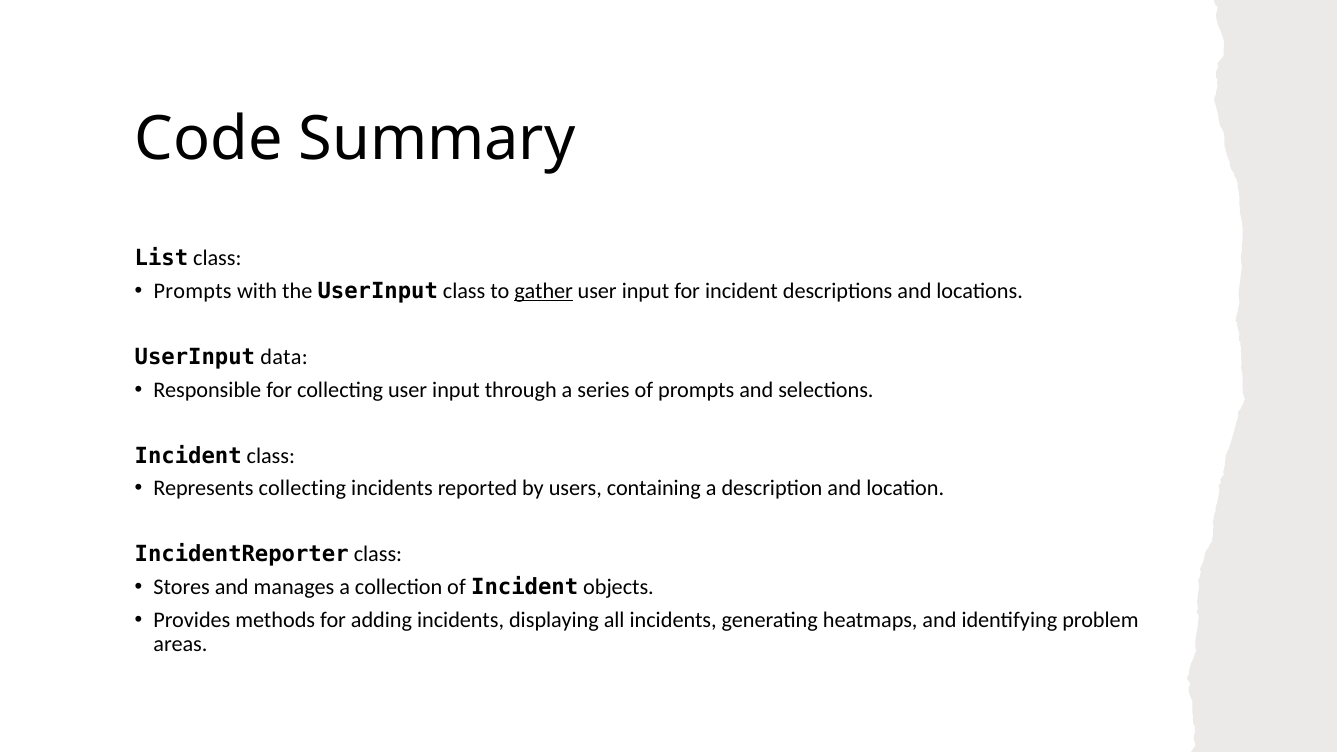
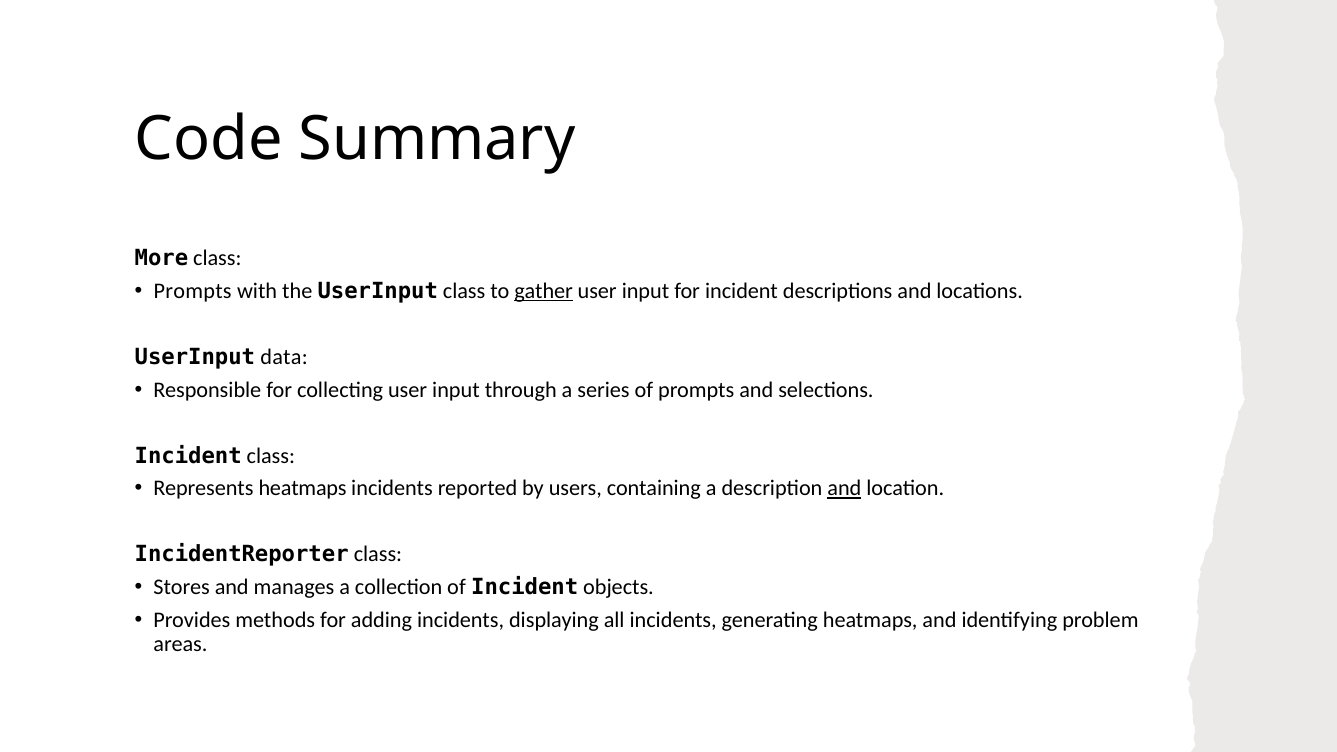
List: List -> More (161, 258)
Represents collecting: collecting -> heatmaps (303, 489)
and underline: none -> present (844, 489)
